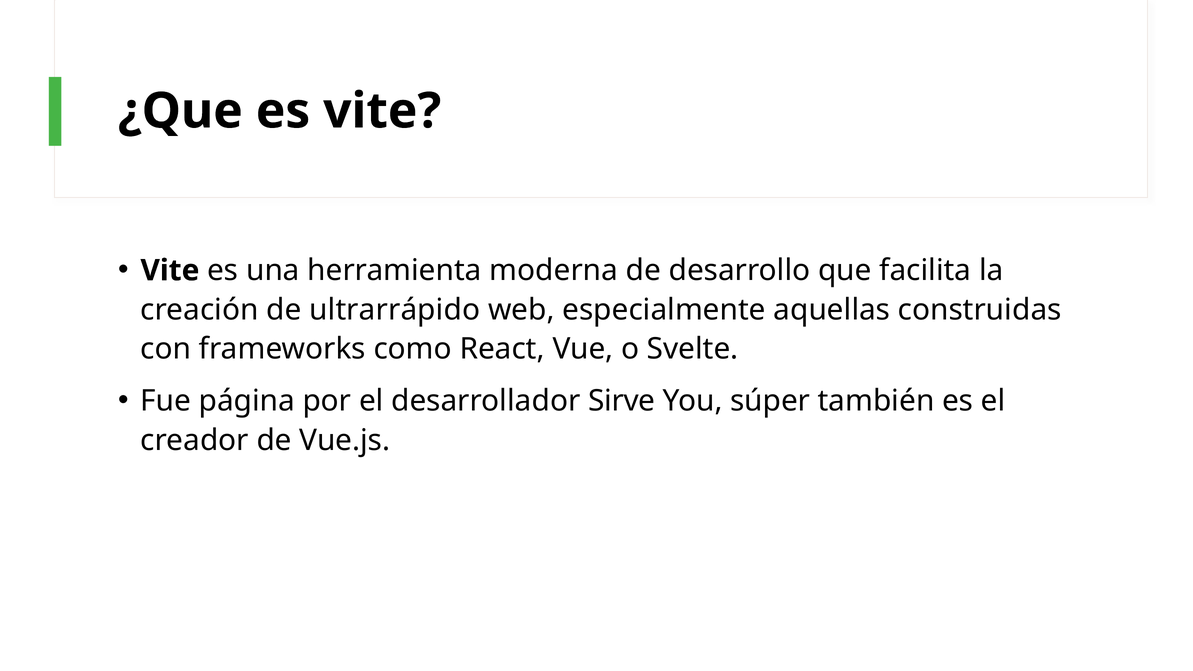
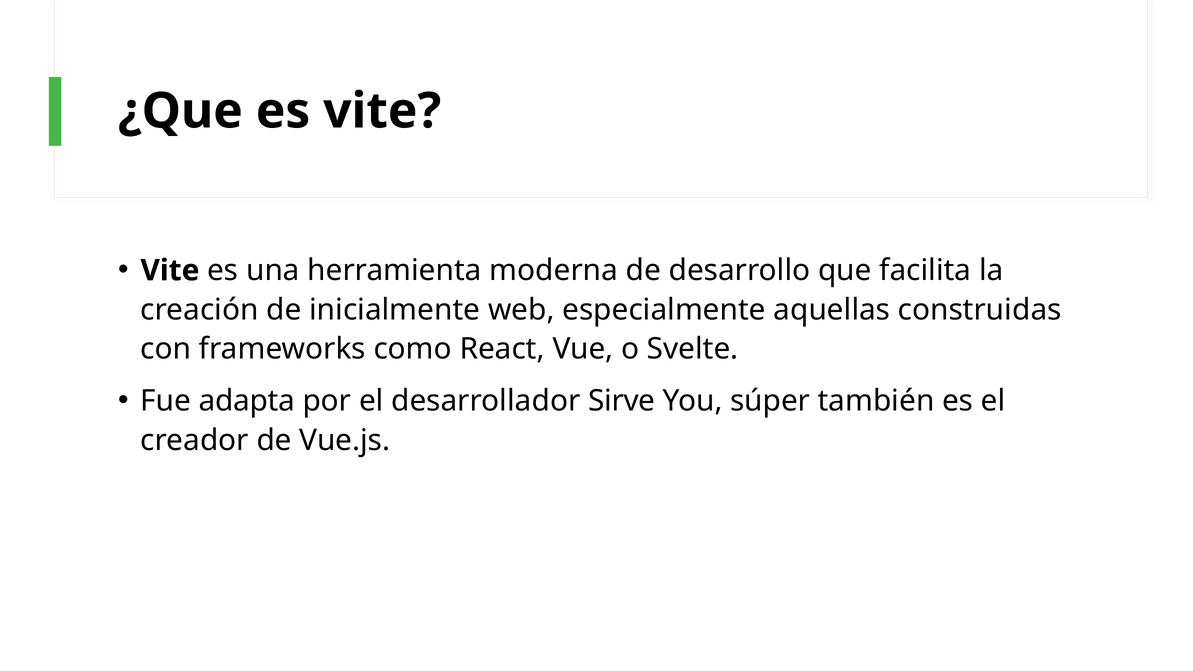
ultrarrápido: ultrarrápido -> inicialmente (395, 310)
página: página -> adapta (247, 401)
